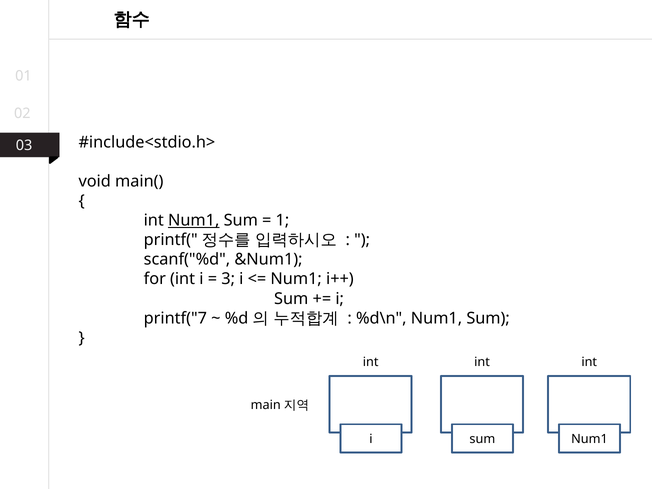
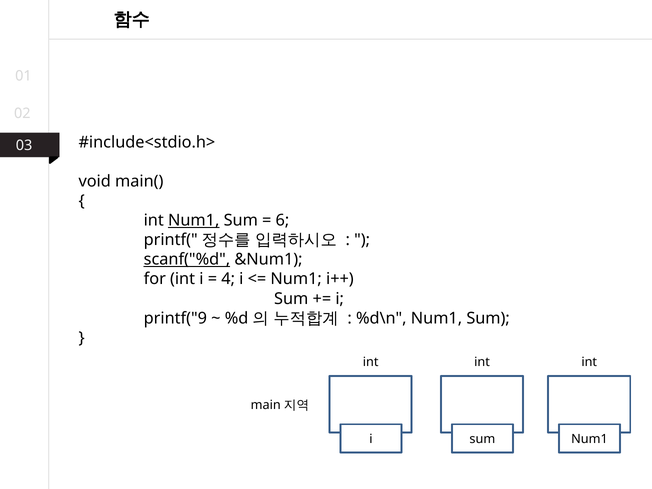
1: 1 -> 6 (282, 220)
scanf("%d underline: none -> present (187, 260)
3: 3 -> 4 (228, 279)
printf("7: printf("7 -> printf("9 (175, 318)
